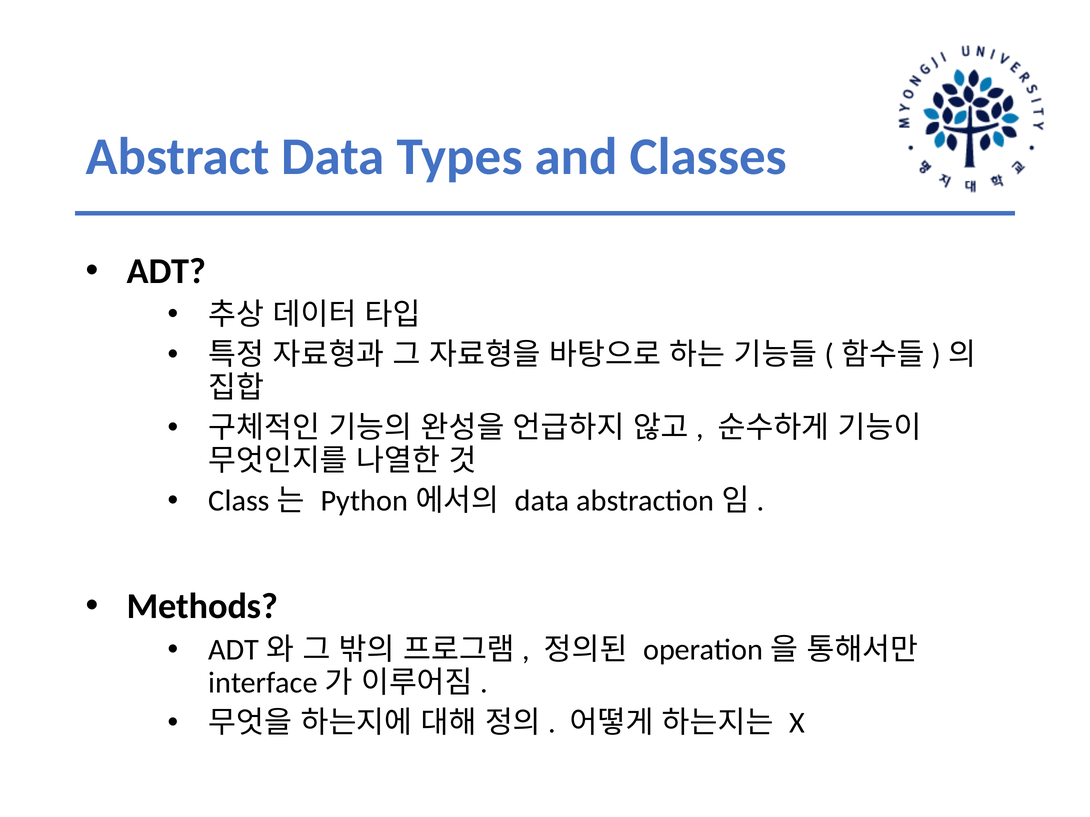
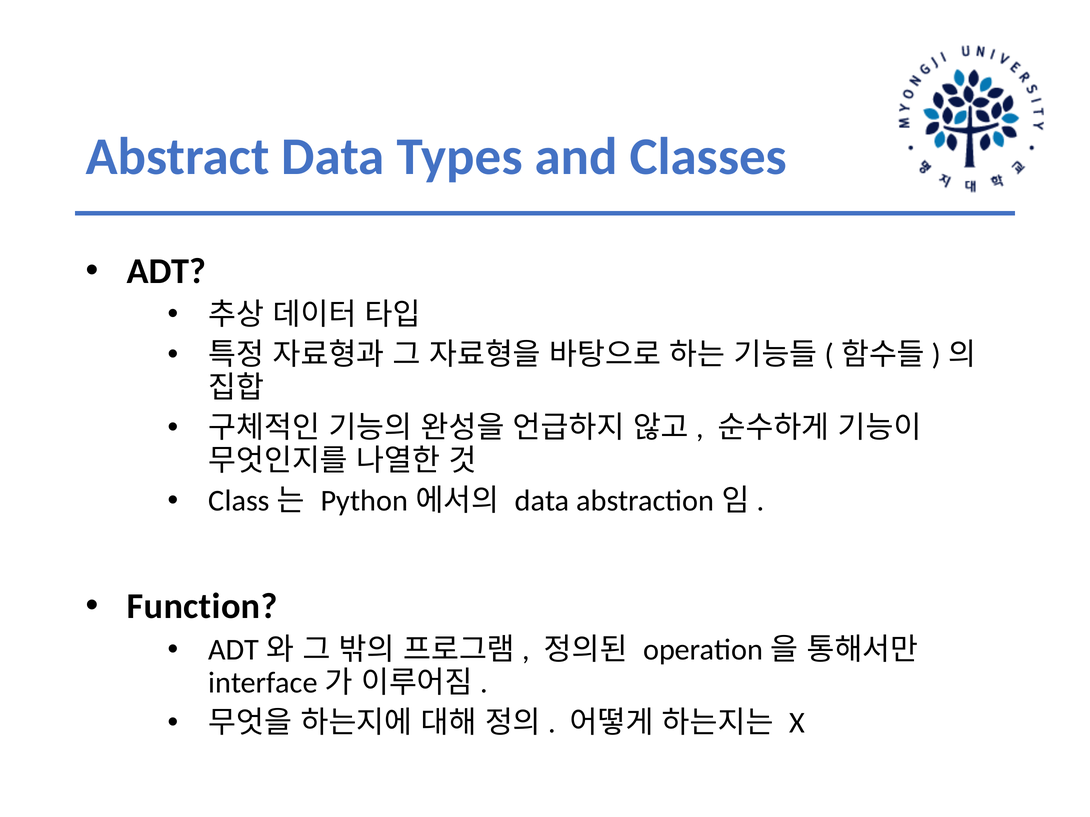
Methods: Methods -> Function (202, 607)
